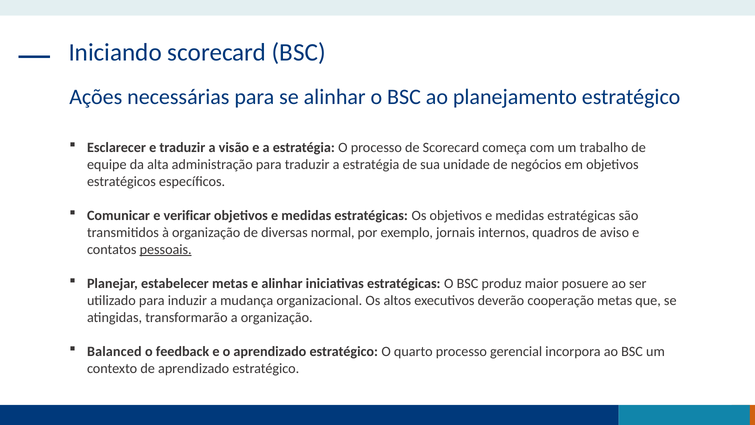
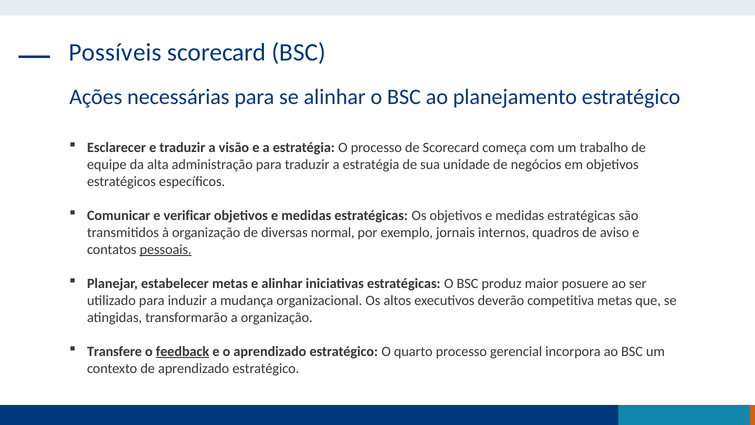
Iniciando: Iniciando -> Possíveis (115, 52)
cooperação: cooperação -> competitiva (561, 300)
Balanced: Balanced -> Transfere (114, 351)
feedback underline: none -> present (183, 351)
